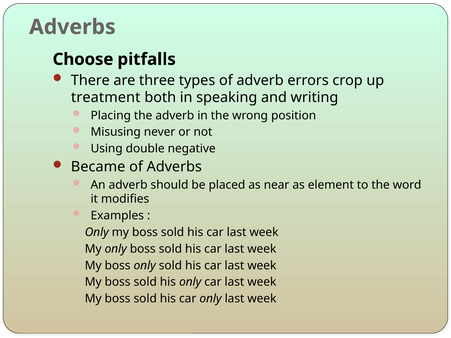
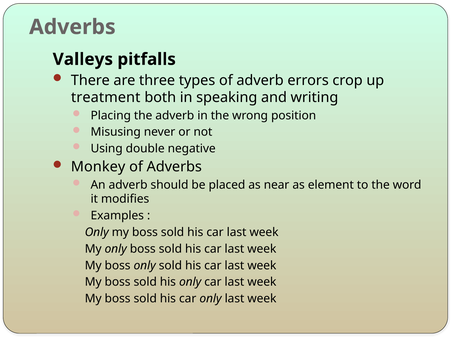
Choose: Choose -> Valleys (83, 59)
Became: Became -> Monkey (98, 167)
